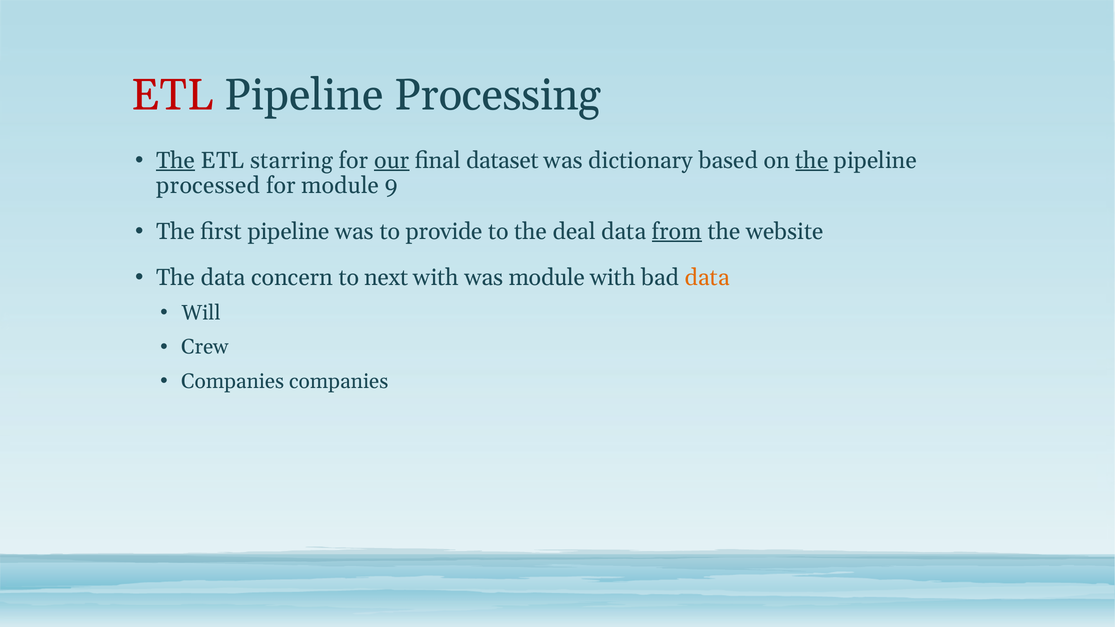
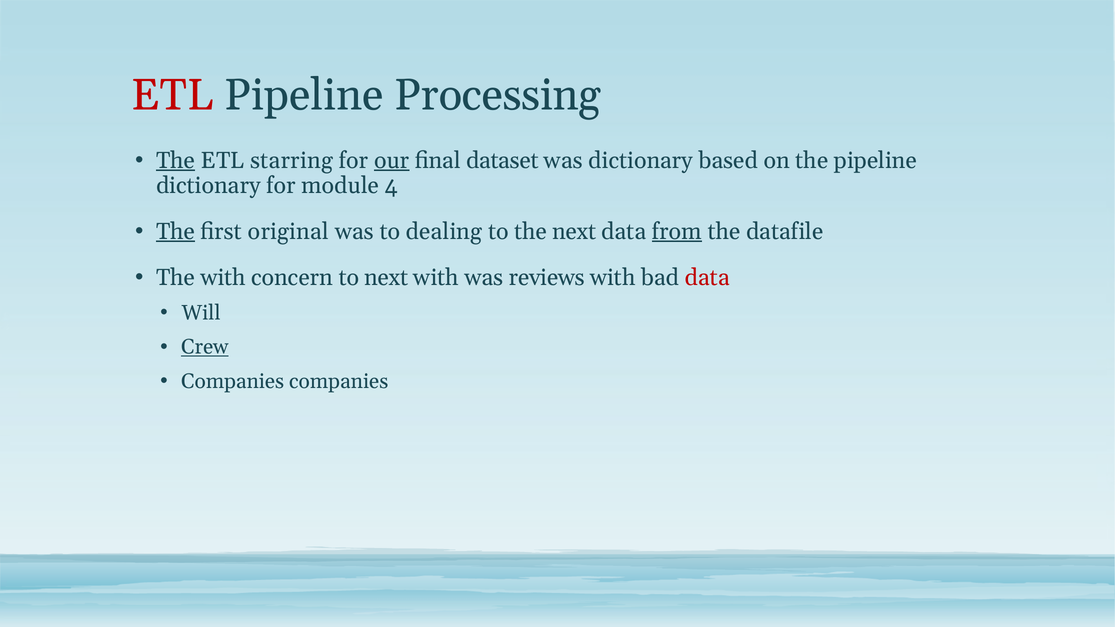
the underline: present -> none (812, 160)
processed: processed -> dictionary (208, 186)
9: 9 -> 4 (391, 186)
The underline: none -> present (176, 232)
first pipeline: pipeline -> original (288, 232)
provide: provide -> dealing (444, 232)
the deal: deal -> next (574, 232)
website: website -> datafile (785, 232)
The data: data -> with (223, 278)
was module: module -> reviews (547, 278)
data colour: orange -> red (707, 278)
Crew underline: none -> present (205, 347)
